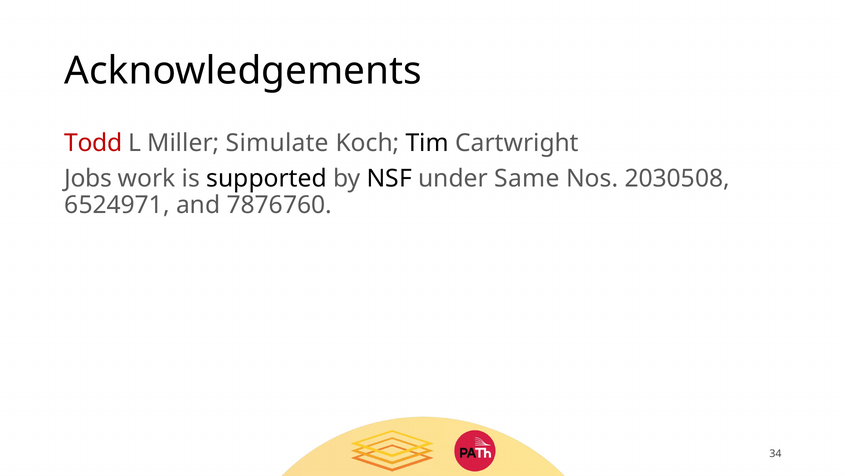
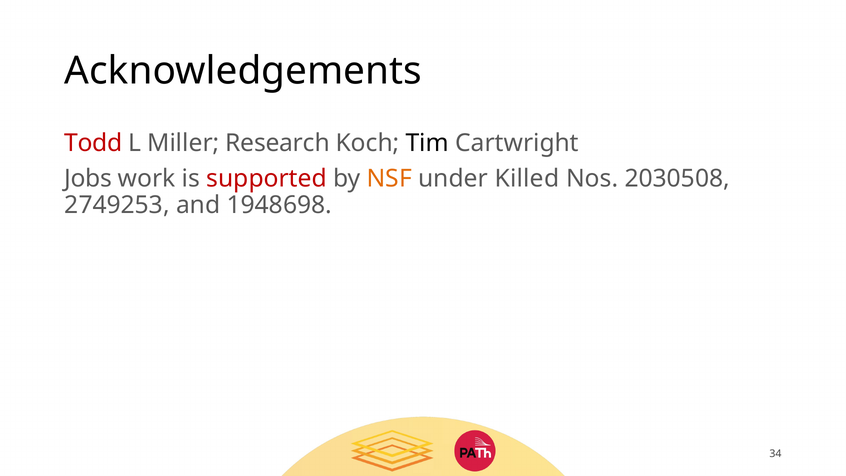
Simulate: Simulate -> Research (278, 143)
supported colour: black -> red (267, 179)
NSF colour: black -> orange (389, 179)
Same: Same -> Killed (527, 179)
6524971: 6524971 -> 2749253 (117, 205)
7876760: 7876760 -> 1948698 (279, 205)
